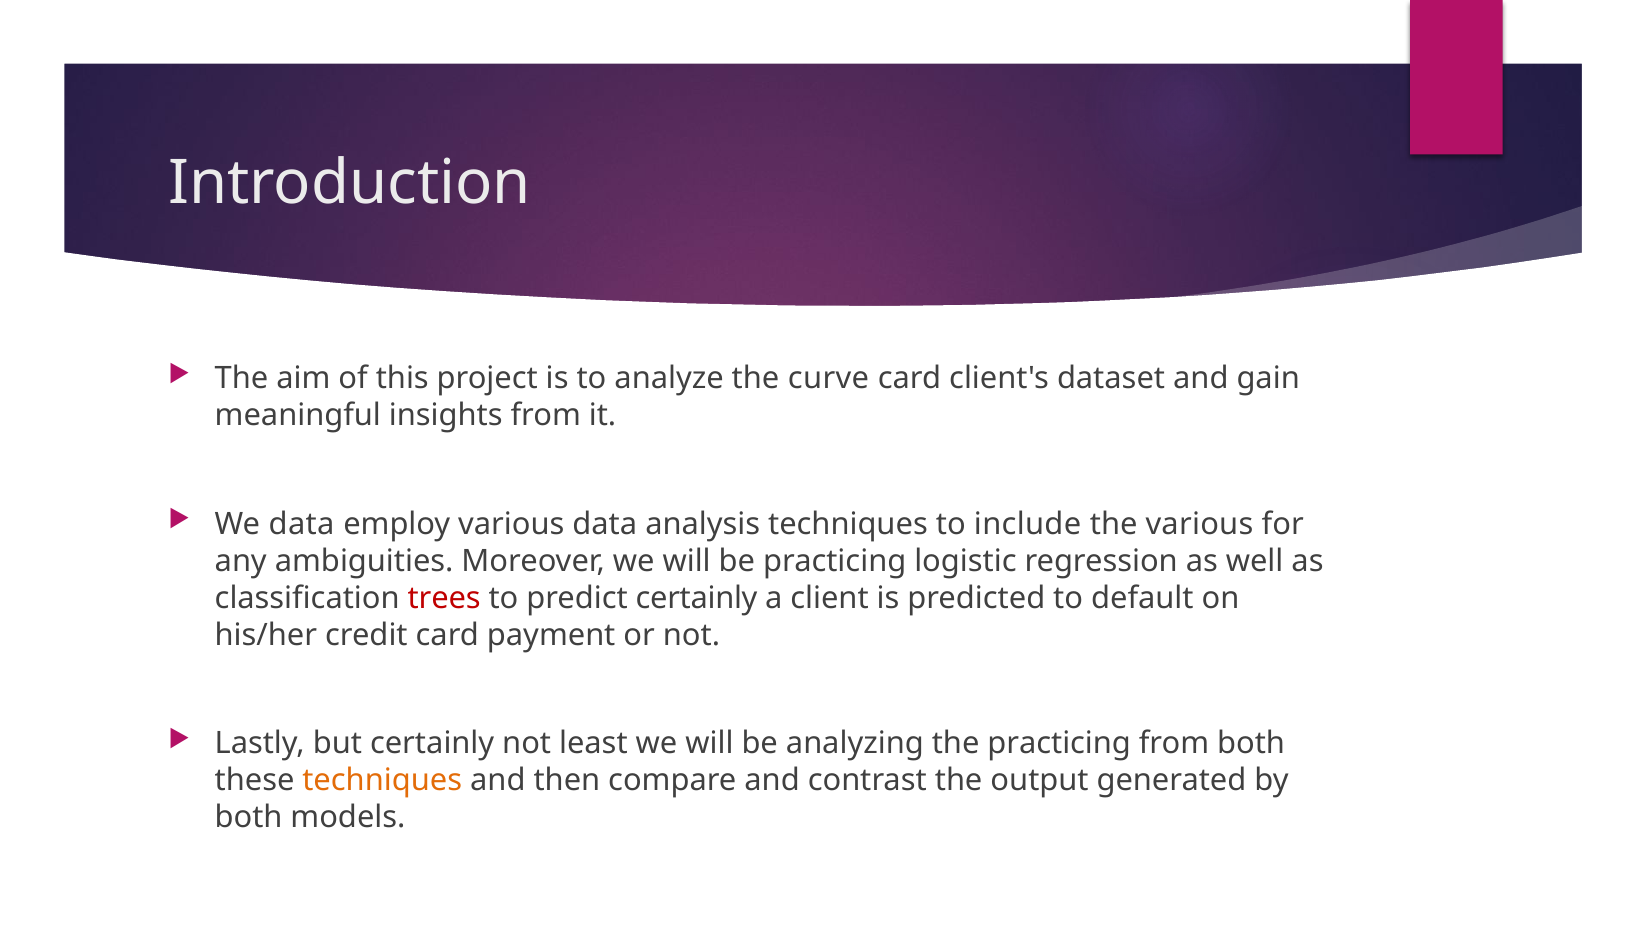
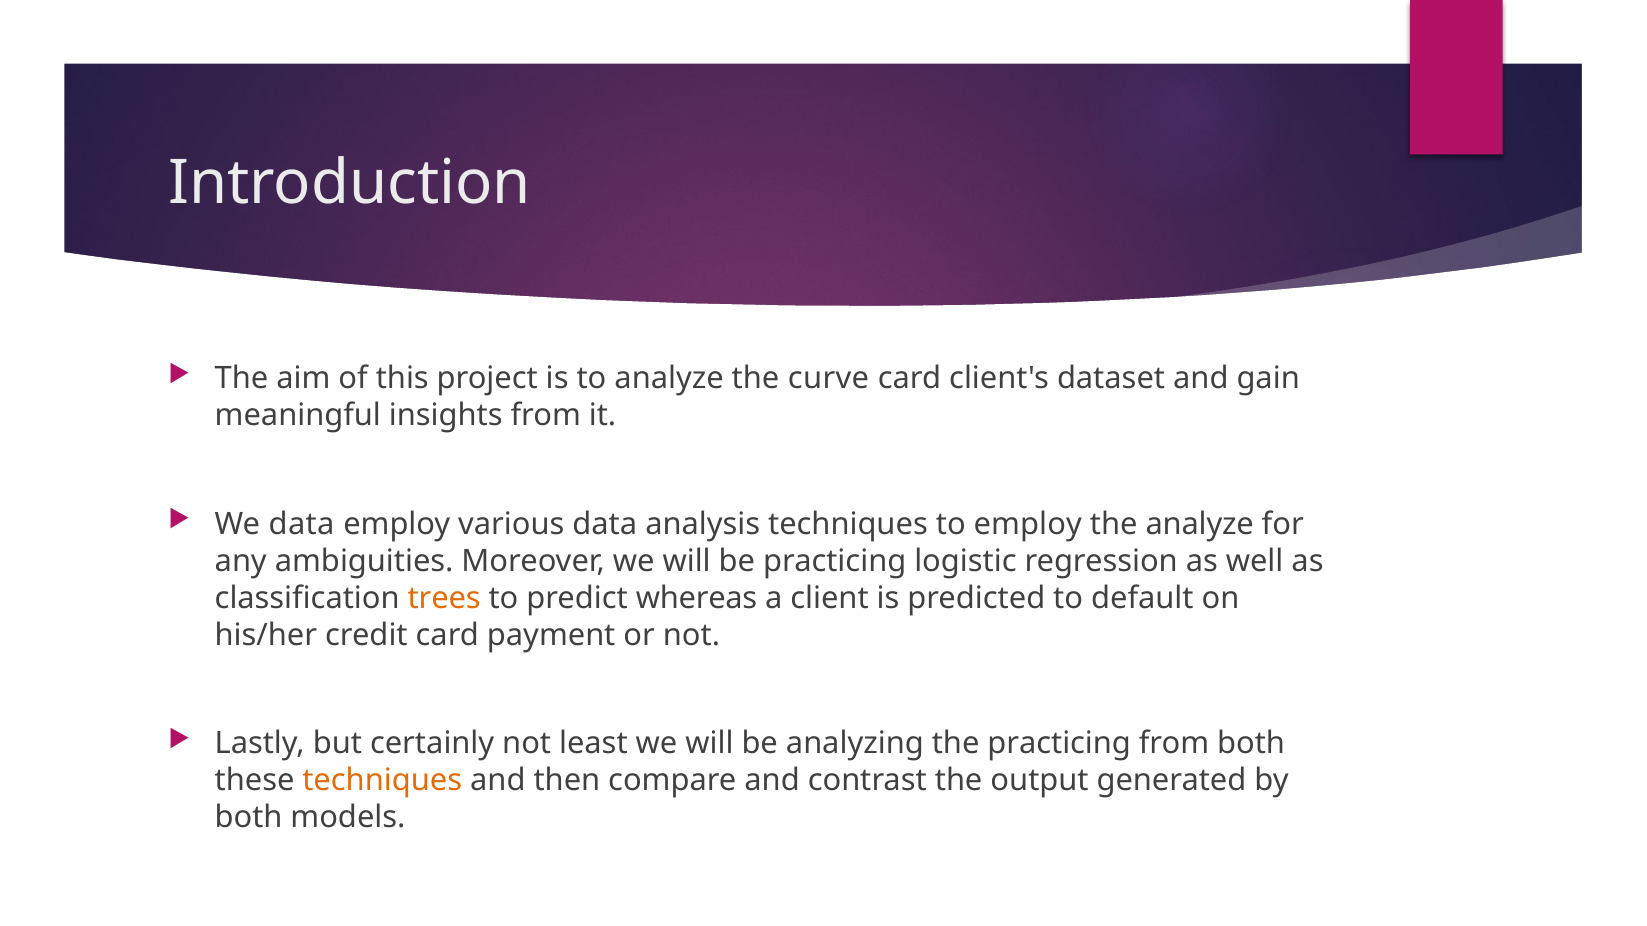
to include: include -> employ (1028, 524)
the various: various -> analyze (1200, 524)
trees colour: red -> orange (444, 598)
predict certainly: certainly -> whereas (697, 598)
